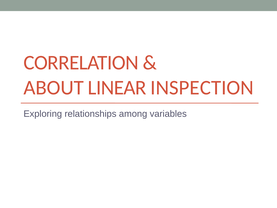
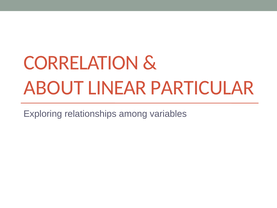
INSPECTION: INSPECTION -> PARTICULAR (202, 88)
